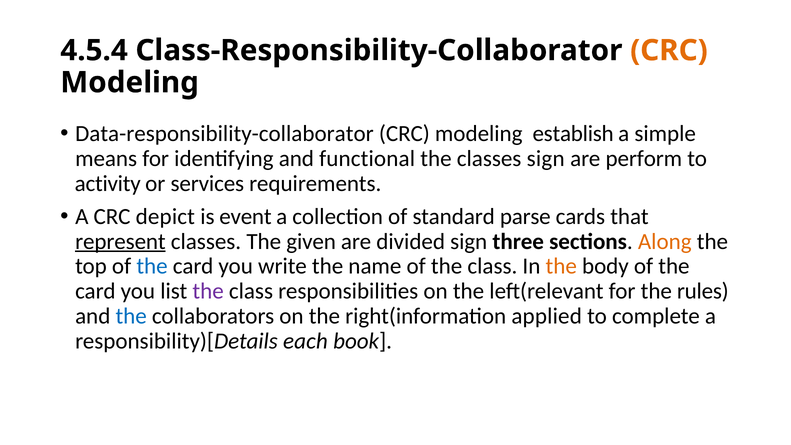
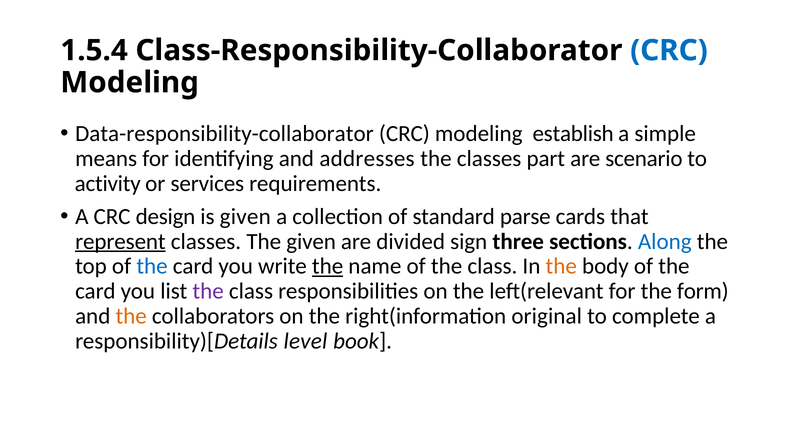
4.5.4: 4.5.4 -> 1.5.4 (94, 50)
CRC colour: orange -> blue (669, 50)
functional: functional -> addresses (367, 159)
classes sign: sign -> part (546, 159)
perform: perform -> scenario (644, 159)
depict: depict -> design (166, 217)
is event: event -> given (245, 217)
Along colour: orange -> blue (665, 241)
the underline: none -> present (328, 266)
rules: rules -> form (703, 291)
the colour: blue -> orange (131, 316)
applied: applied -> original (547, 316)
each: each -> level (305, 341)
